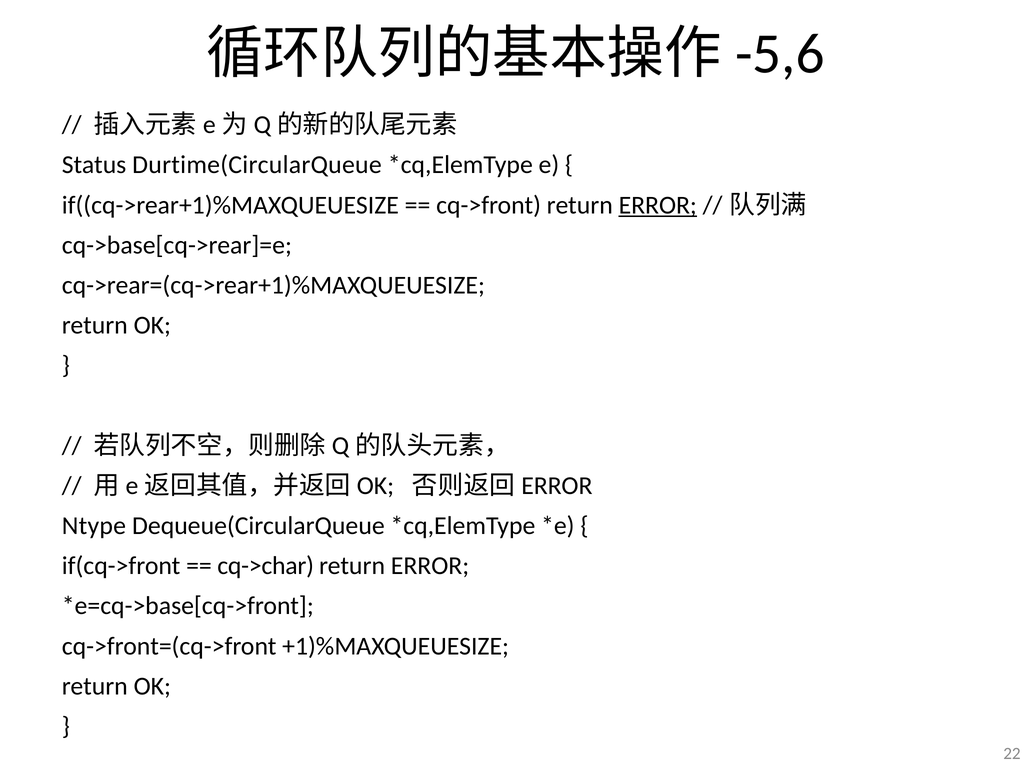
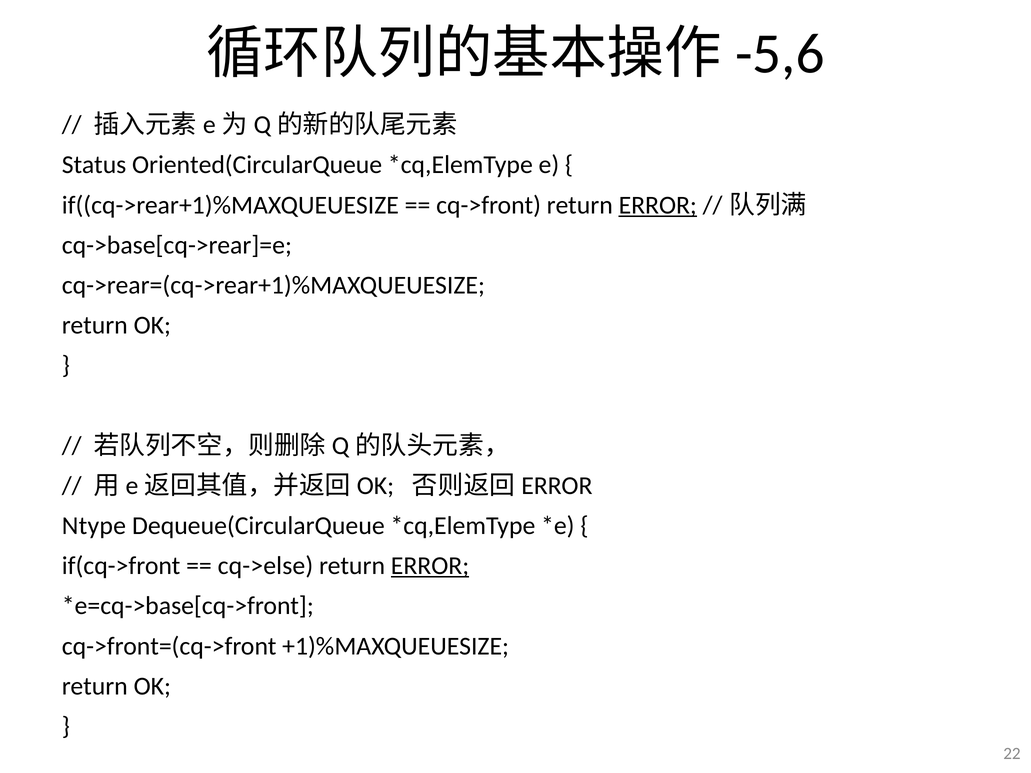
Durtime(CircularQueue: Durtime(CircularQueue -> Oriented(CircularQueue (257, 165)
cq->char: cq->char -> cq->else (265, 566)
ERROR underline: none -> present (430, 566)
